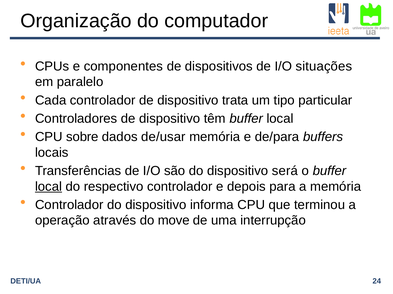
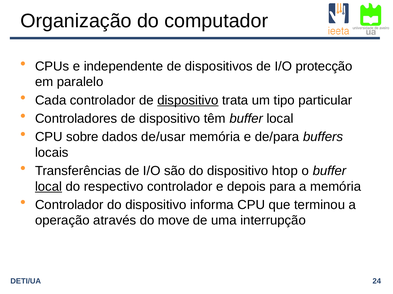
componentes: componentes -> independente (123, 66)
situações: situações -> protecção (324, 66)
dispositivo underline: none -> present (188, 100)
será: será -> htop (285, 171)
